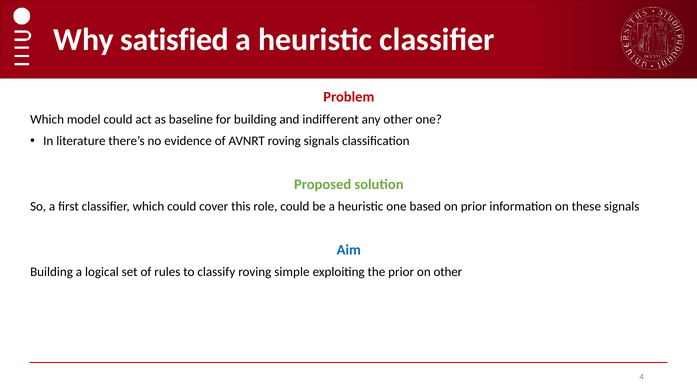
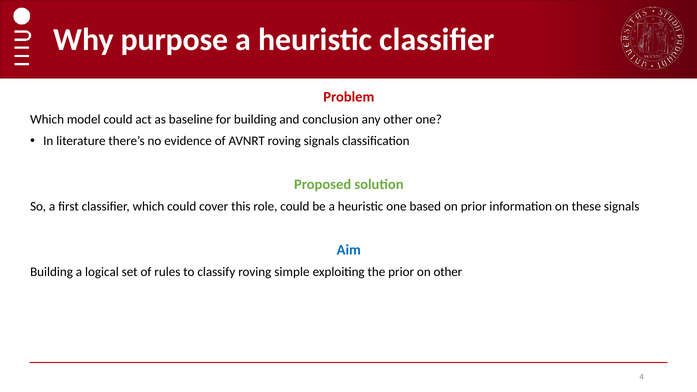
satisfied: satisfied -> purpose (175, 40)
indifferent: indifferent -> conclusion (331, 119)
